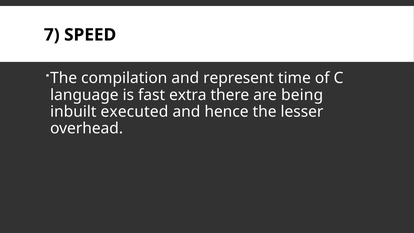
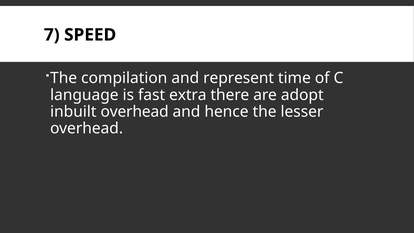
being: being -> adopt (302, 95)
inbuilt executed: executed -> overhead (135, 112)
